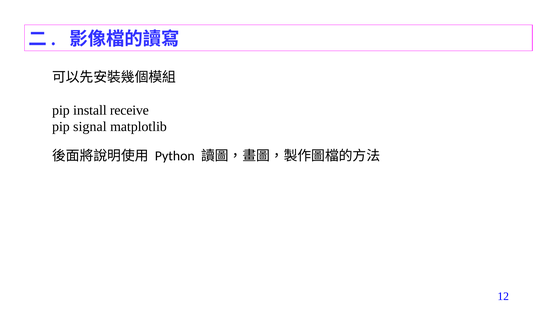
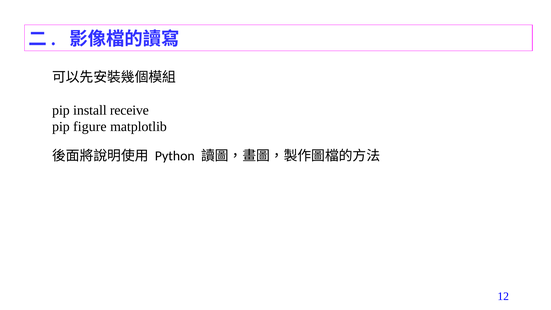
signal: signal -> figure (90, 127)
